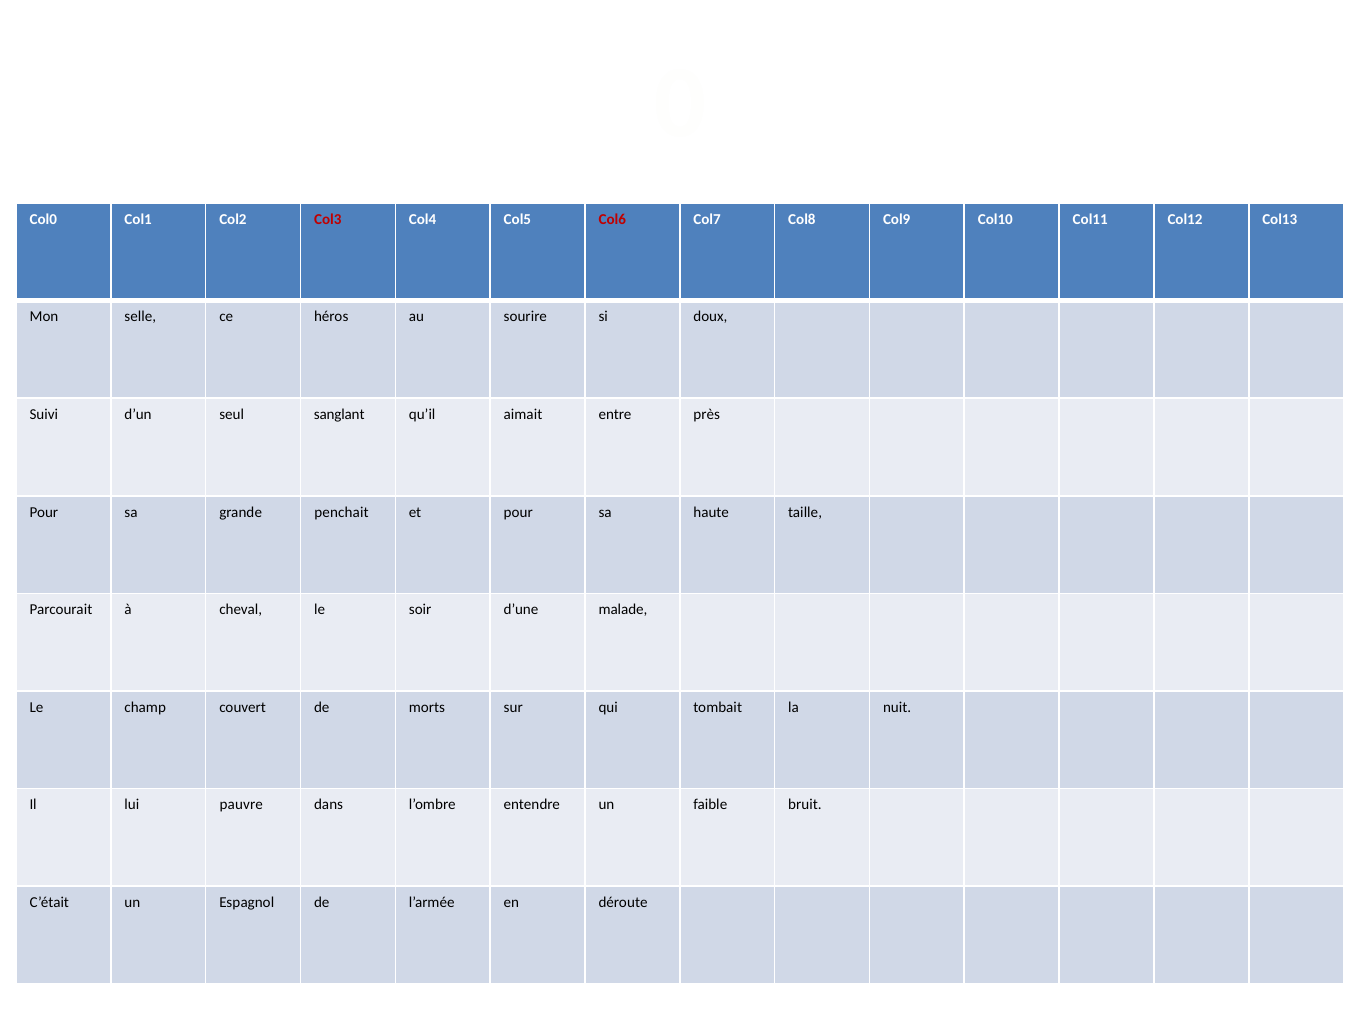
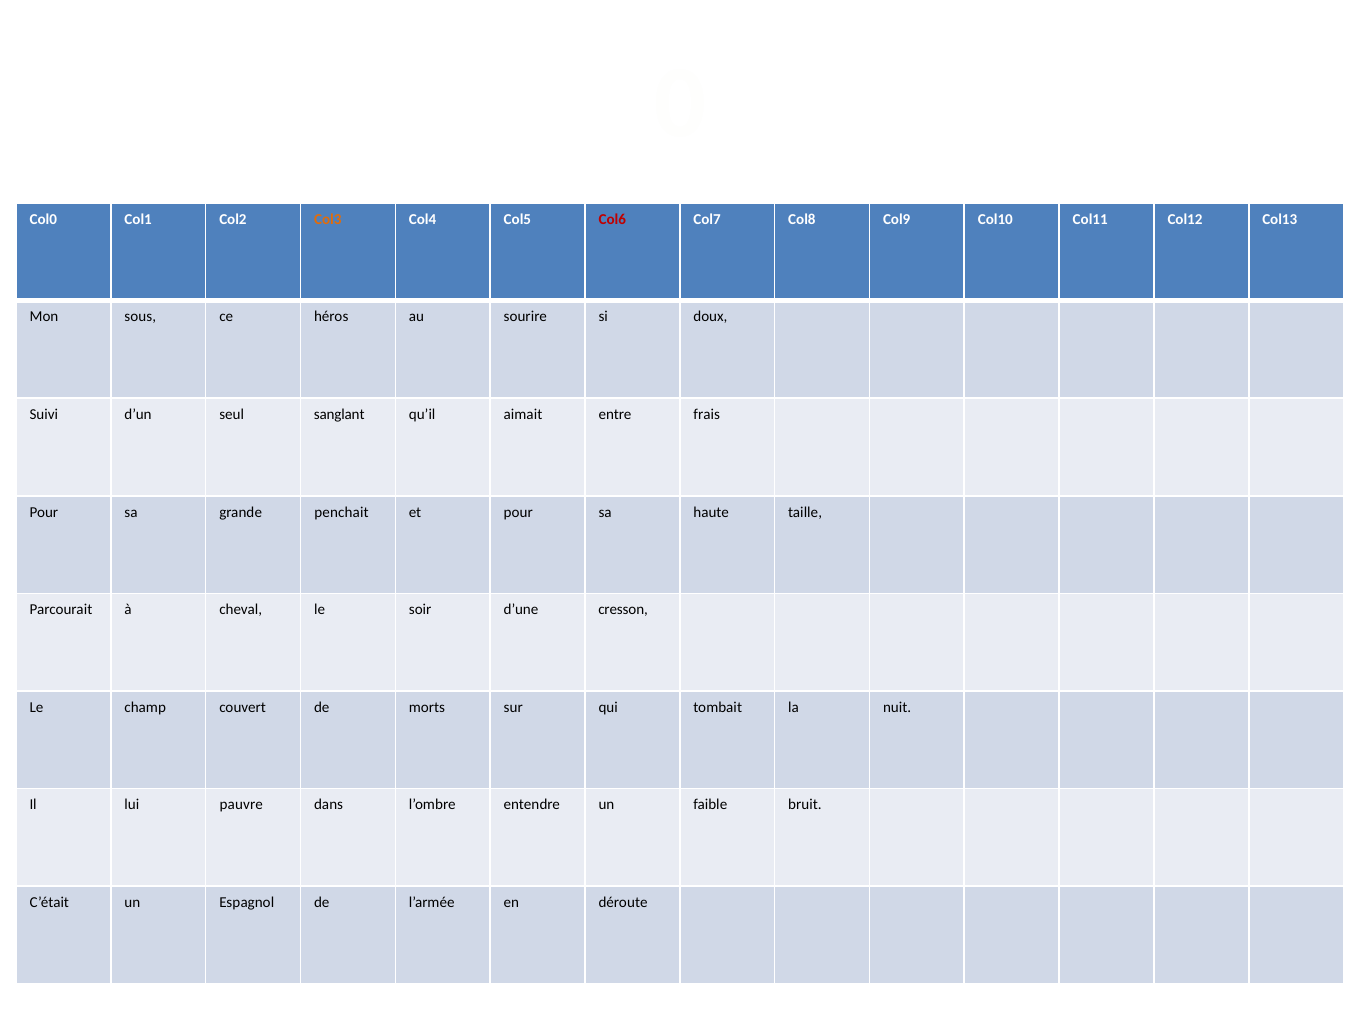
Col3 colour: red -> orange (328, 219)
selle: selle -> sous (140, 317)
près: près -> frais (707, 414)
malade: malade -> cresson (623, 610)
